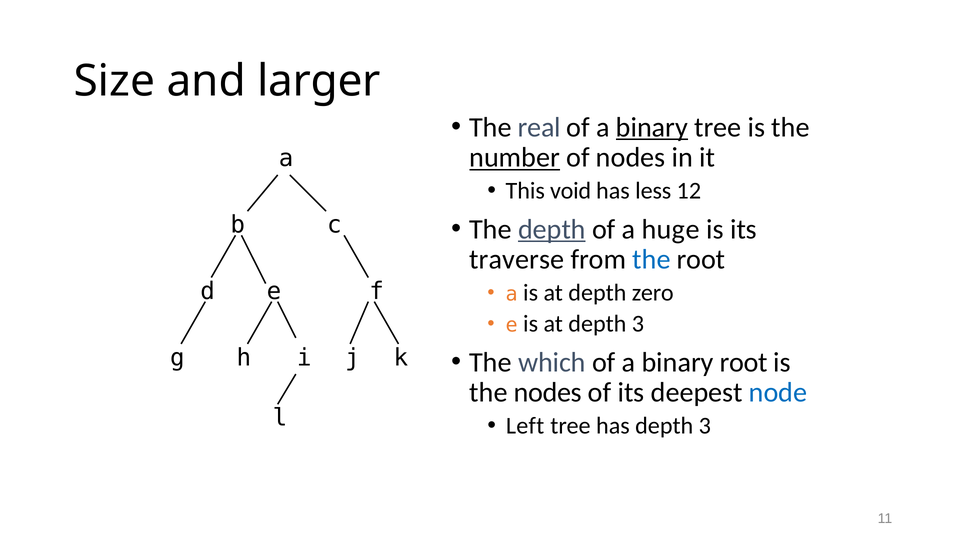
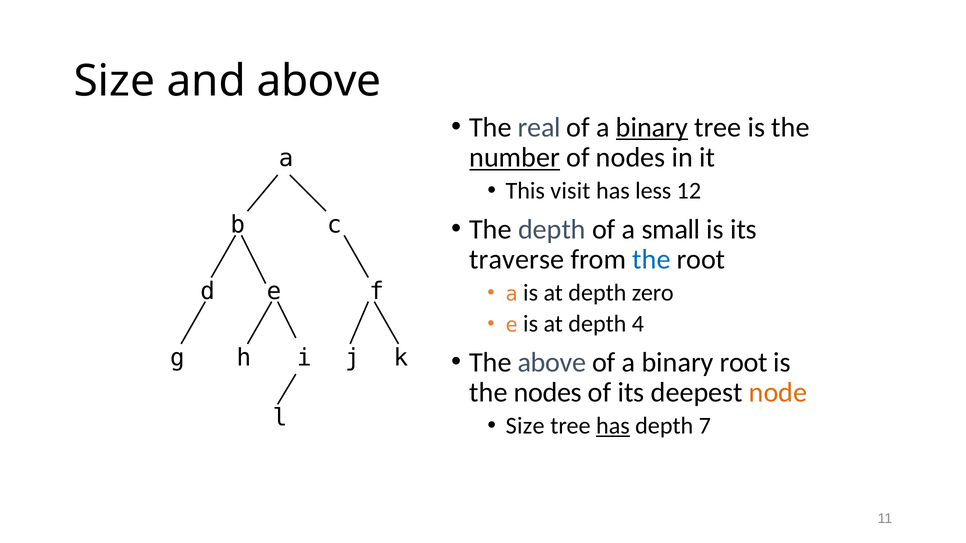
and larger: larger -> above (319, 81)
void: void -> visit (570, 191)
depth underline: present -> none (552, 229)
huge: huge -> small (671, 229)
at depth 3: 3 -> 4 (638, 324)
The which: which -> above (552, 363)
node colour: blue -> orange (778, 393)
Left: Left -> Size (525, 426)
has underline: none -> present (613, 426)
3: 3 -> 7 (705, 426)
